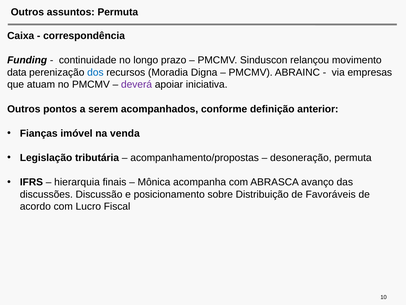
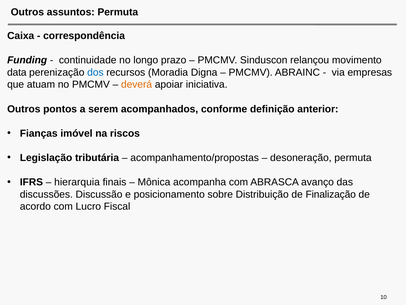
deverá colour: purple -> orange (137, 84)
venda: venda -> riscos (125, 133)
Favoráveis: Favoráveis -> Finalização (331, 194)
